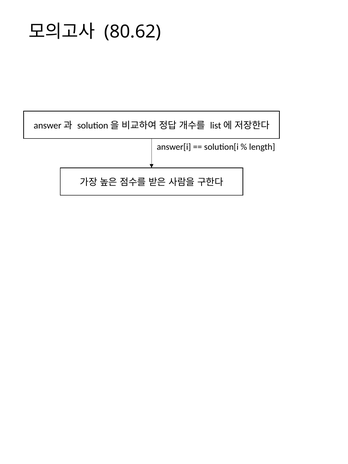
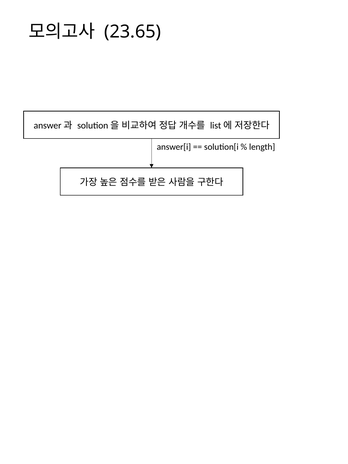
80.62: 80.62 -> 23.65 (133, 32)
